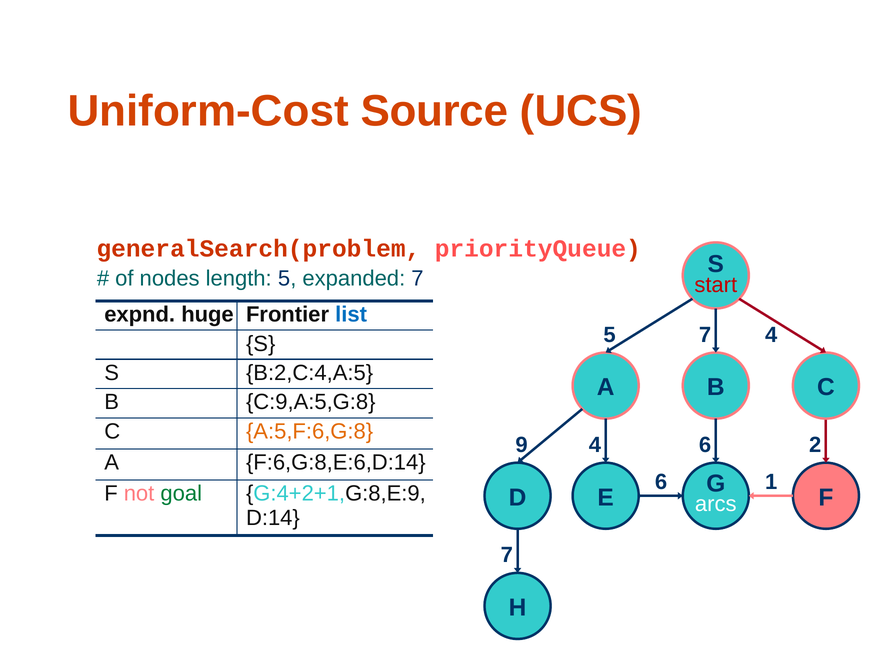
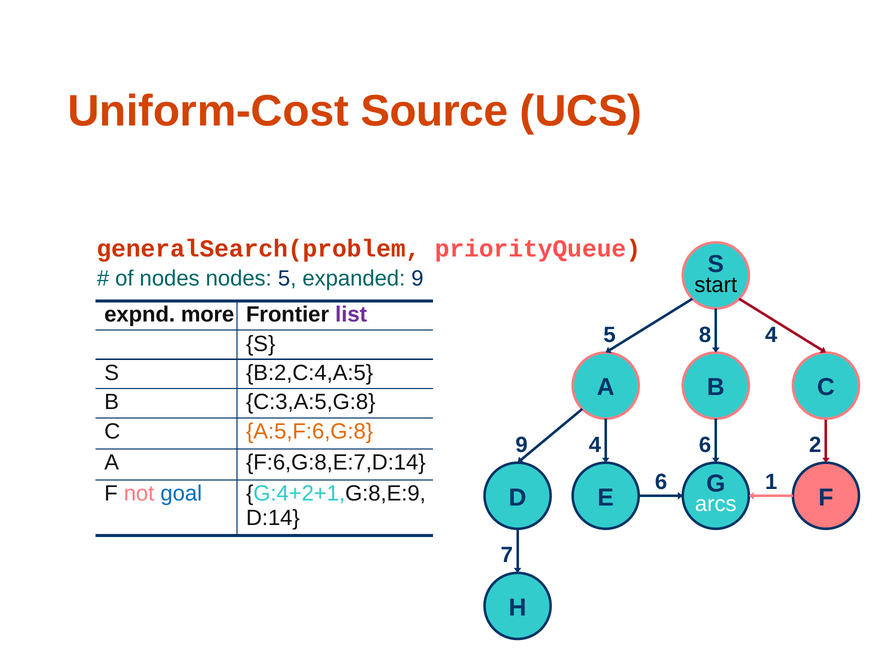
nodes length: length -> nodes (239, 278)
expanded 7: 7 -> 9 (417, 278)
start colour: red -> black (716, 285)
huge: huge -> more (208, 315)
list colour: blue -> purple (351, 315)
5 7: 7 -> 8 (705, 335)
C:9,A:5,G:8: C:9,A:5,G:8 -> C:3,A:5,G:8 (311, 402)
F:6,G:8,E:6,D:14: F:6,G:8,E:6,D:14 -> F:6,G:8,E:7,D:14 (336, 462)
goal colour: green -> blue (181, 493)
